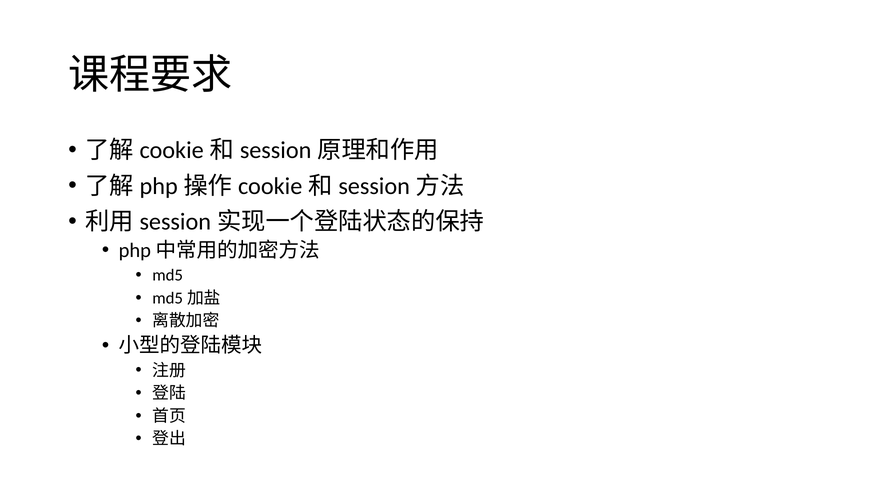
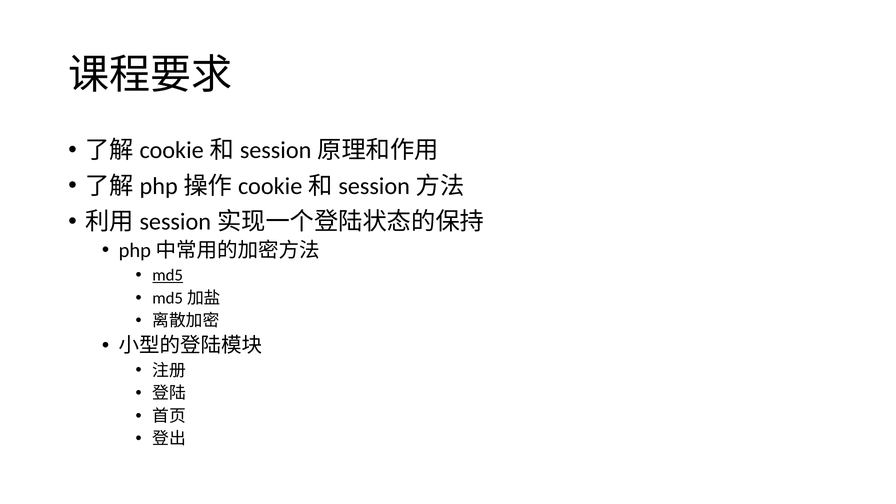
md5 underline: none -> present (168, 275)
